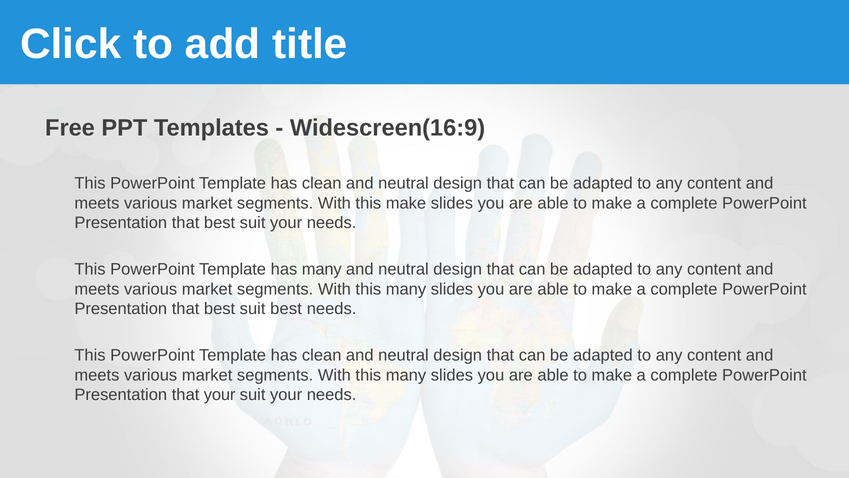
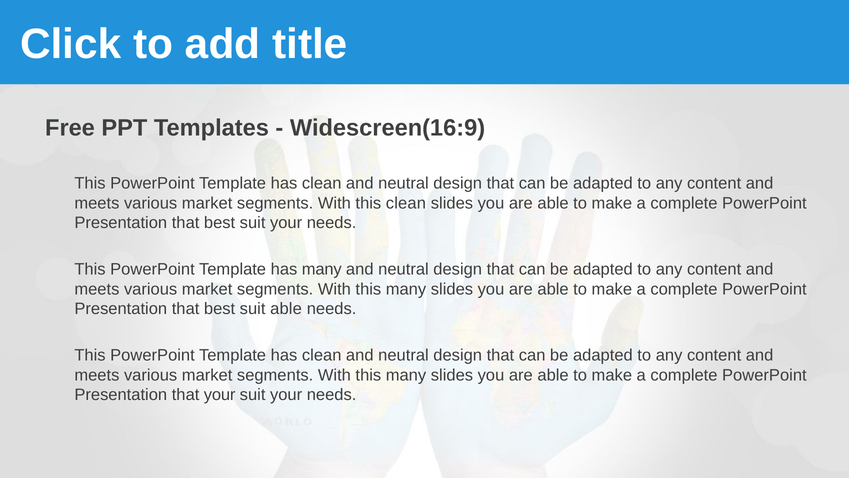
this make: make -> clean (406, 203)
suit best: best -> able (286, 309)
